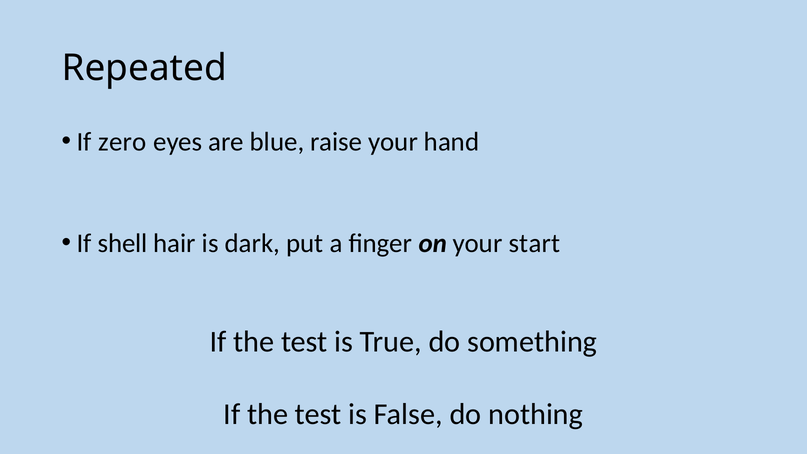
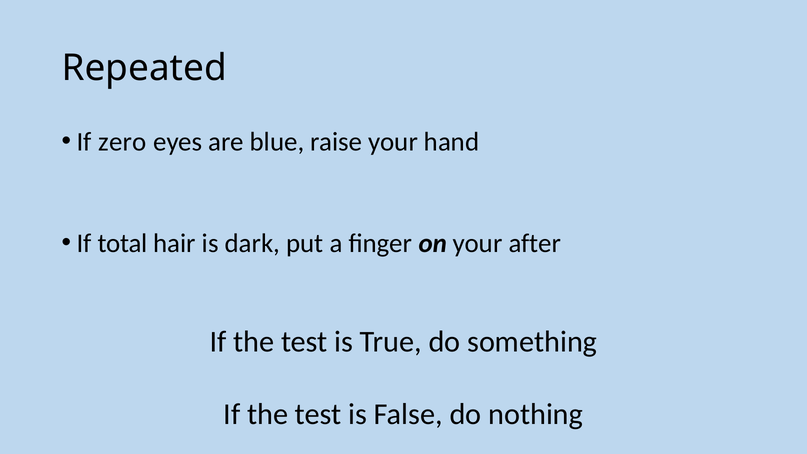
shell: shell -> total (123, 243)
start: start -> after (535, 243)
